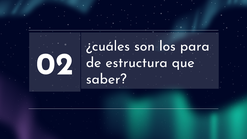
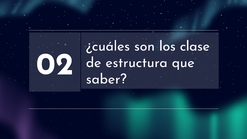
para: para -> clase (195, 46)
